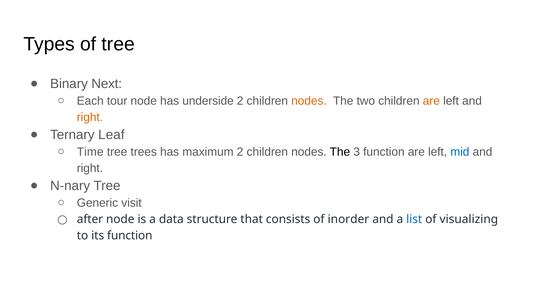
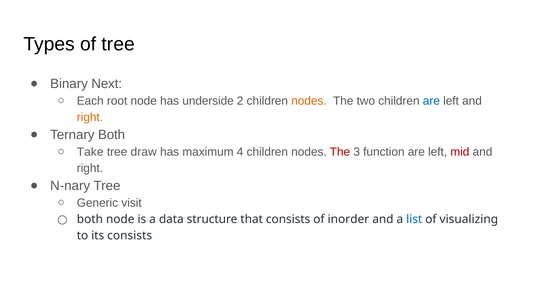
tour: tour -> root (117, 101)
are colour: orange -> blue (431, 101)
Ternary Leaf: Leaf -> Both (112, 135)
Time: Time -> Take (90, 152)
trees: trees -> draw (144, 152)
maximum 2: 2 -> 4 (240, 152)
The colour: black -> red (340, 152)
mid colour: blue -> red (460, 152)
after: after -> both (90, 219)
its function: function -> consists (130, 236)
